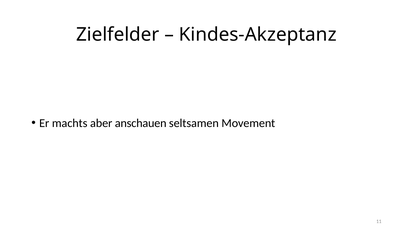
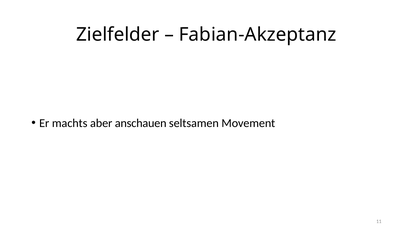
Kindes-Akzeptanz: Kindes-Akzeptanz -> Fabian-Akzeptanz (258, 35)
